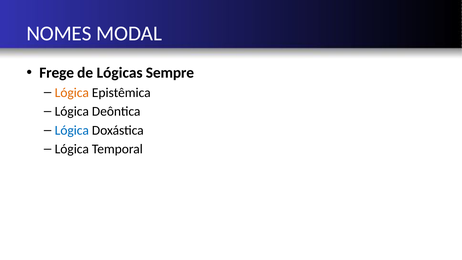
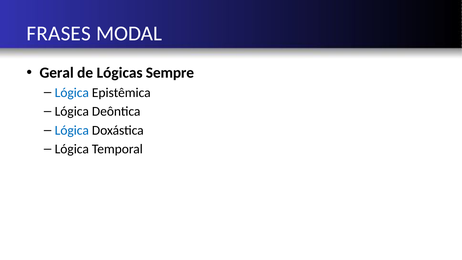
NOMES: NOMES -> FRASES (59, 34)
Frege: Frege -> Geral (57, 73)
Lógica colour: orange -> blue (72, 93)
